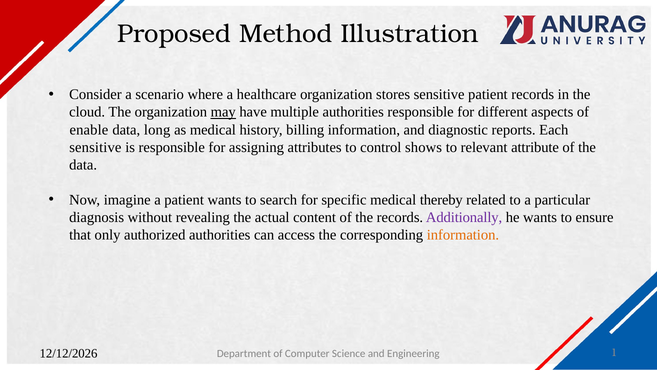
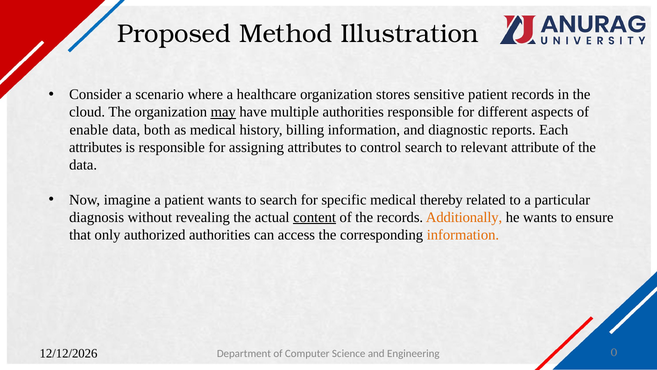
long: long -> both (157, 130)
sensitive: sensitive -> attributes (96, 147)
control shows: shows -> search (424, 147)
content underline: none -> present (315, 217)
Additionally colour: purple -> orange (464, 217)
1: 1 -> 0 (614, 352)
